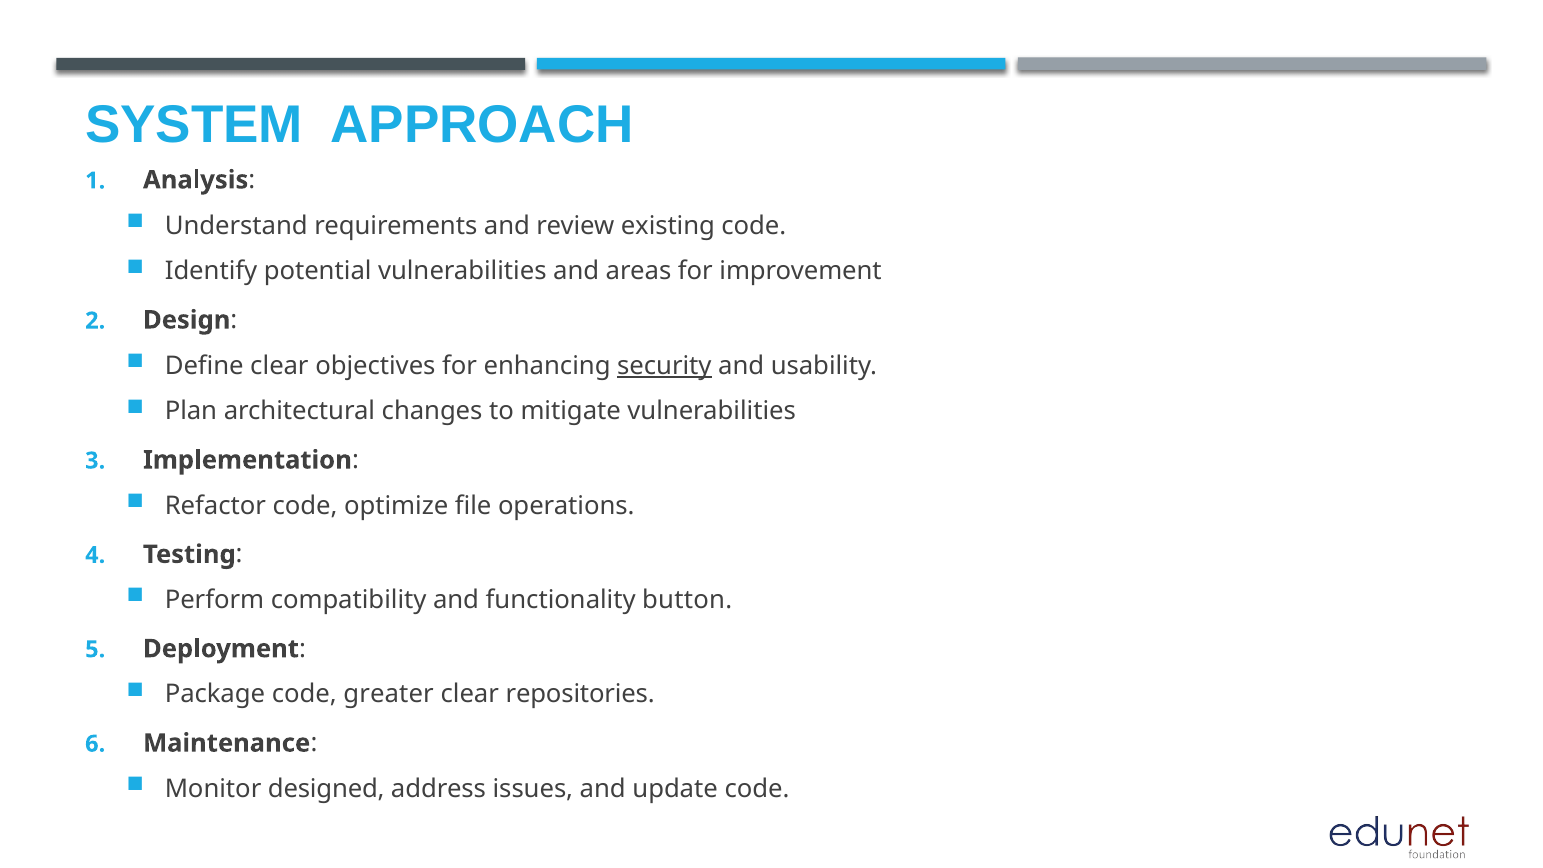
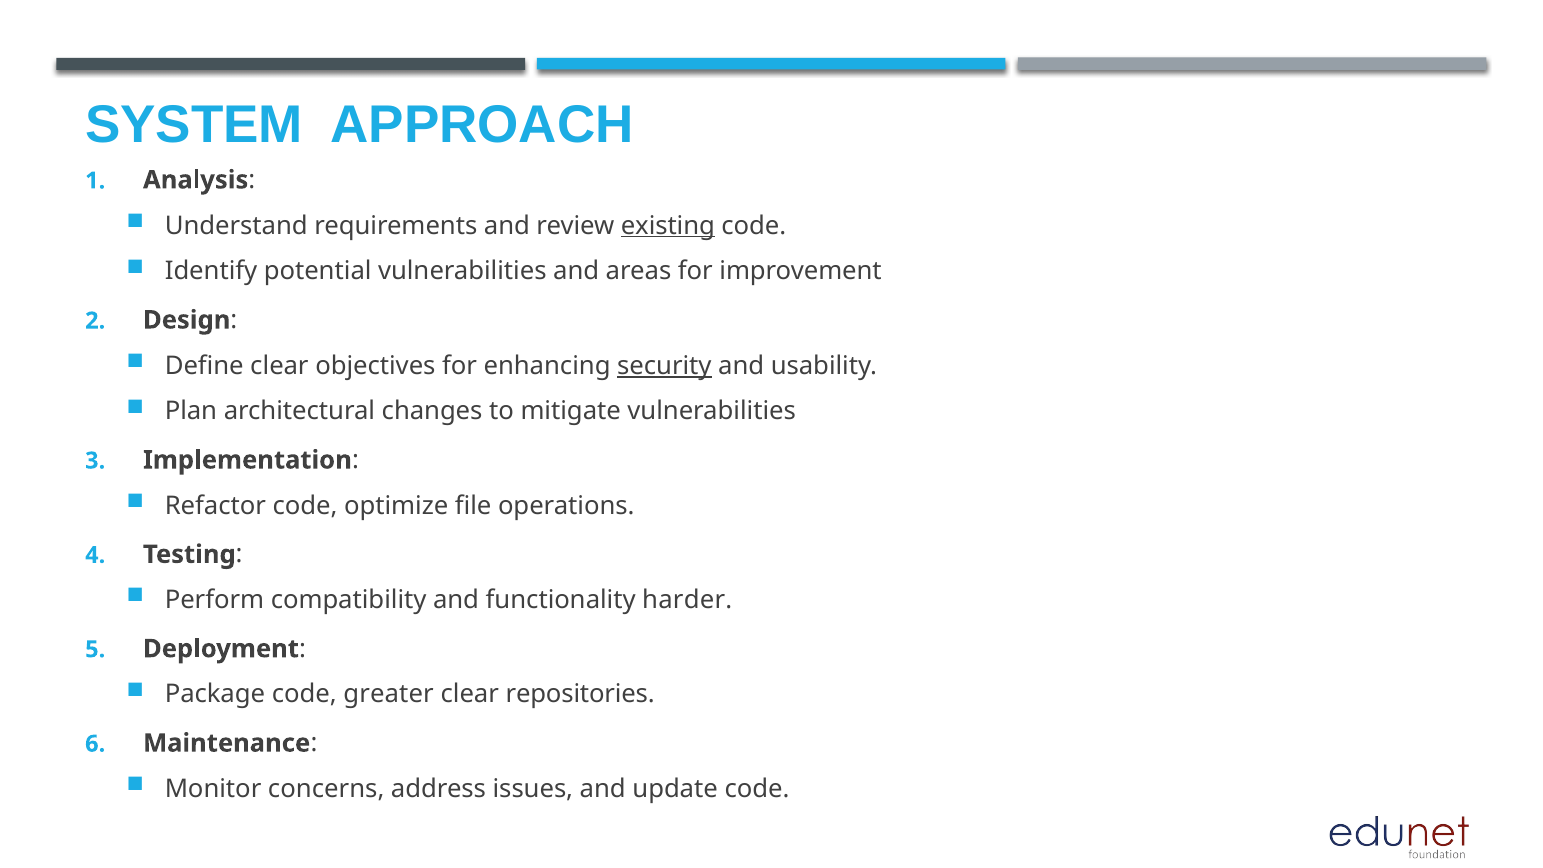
existing underline: none -> present (668, 226)
button: button -> harder (687, 600)
designed: designed -> concerns (326, 789)
